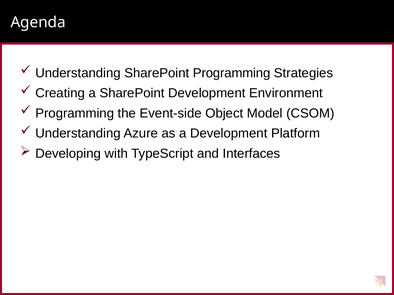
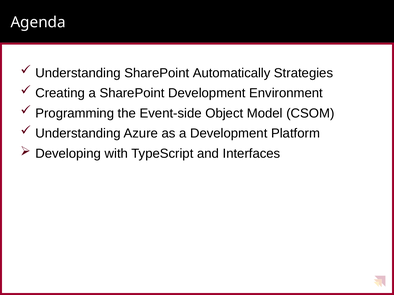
SharePoint Programming: Programming -> Automatically (232, 73)
